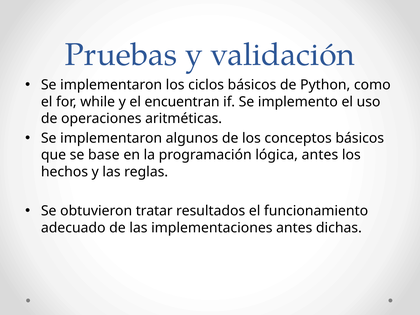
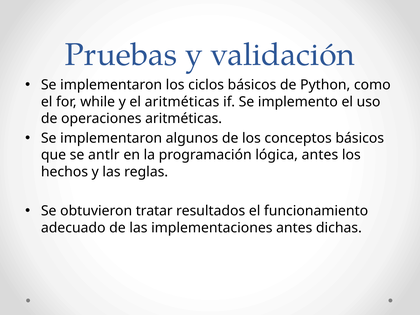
el encuentran: encuentran -> aritméticas (182, 102)
base: base -> antlr (104, 155)
